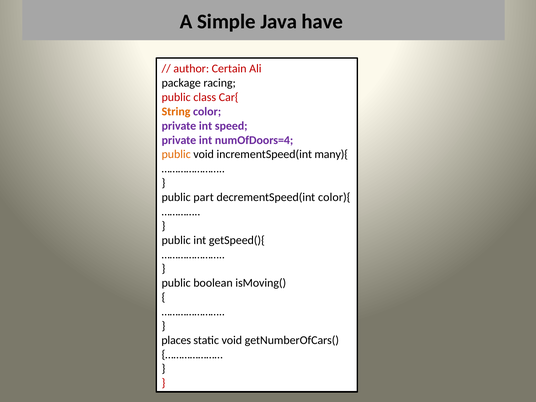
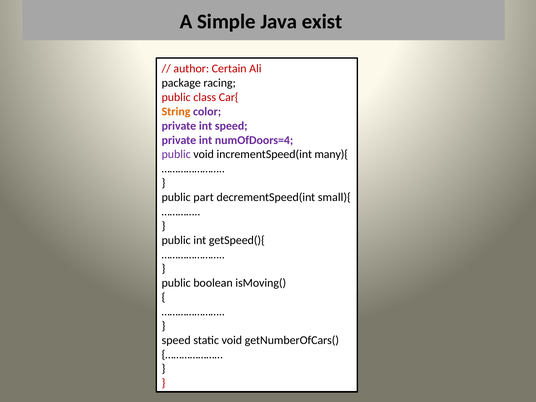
have: have -> exist (322, 22)
public colour: orange -> purple (176, 154)
color){: color){ -> small){ (334, 197)
places: places -> speed (176, 340)
